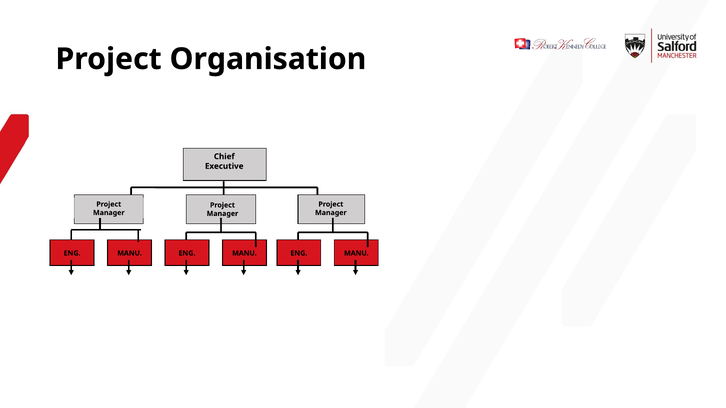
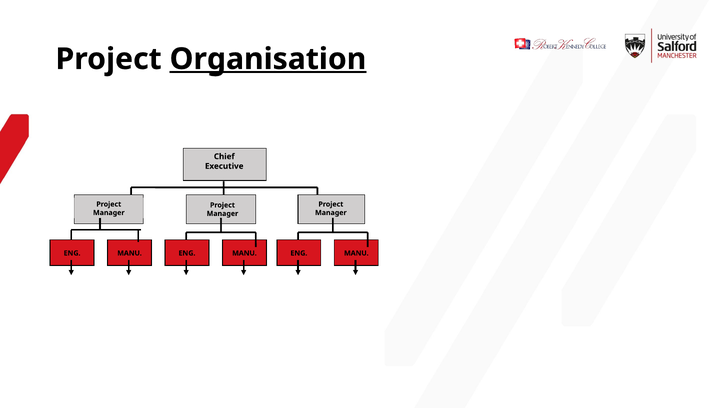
Organisation underline: none -> present (268, 59)
